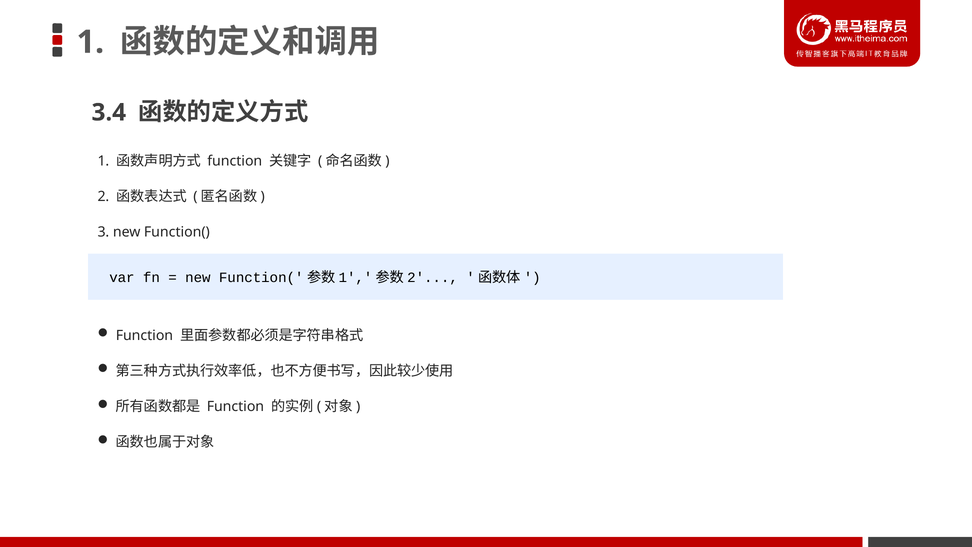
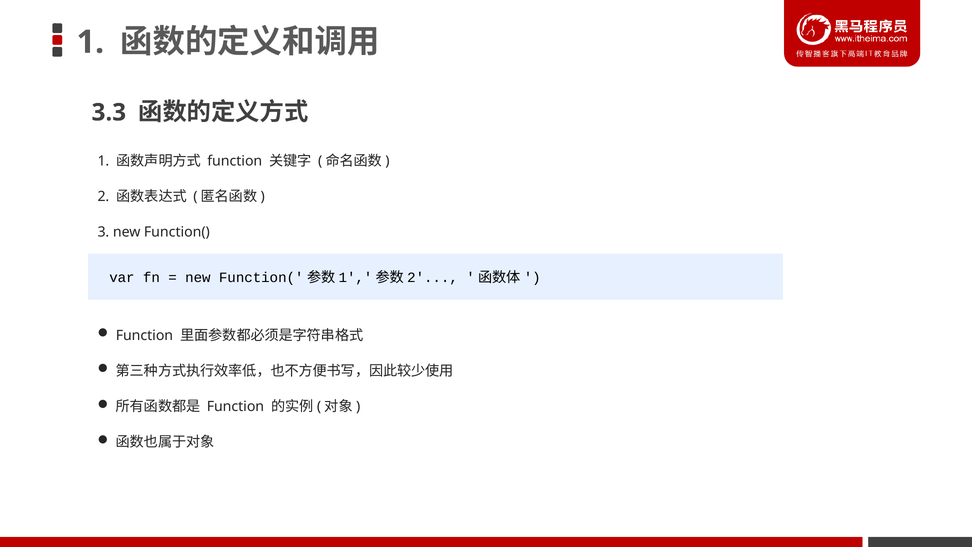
3.4: 3.4 -> 3.3 (109, 112)
